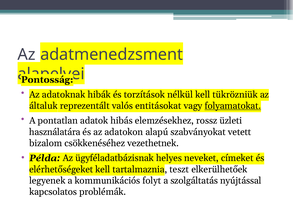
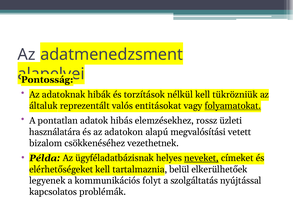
szabványokat: szabványokat -> megvalósítási (198, 132)
neveket underline: none -> present (201, 158)
teszt: teszt -> belül (179, 169)
